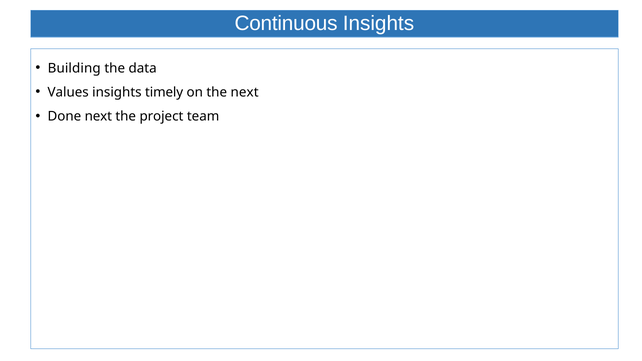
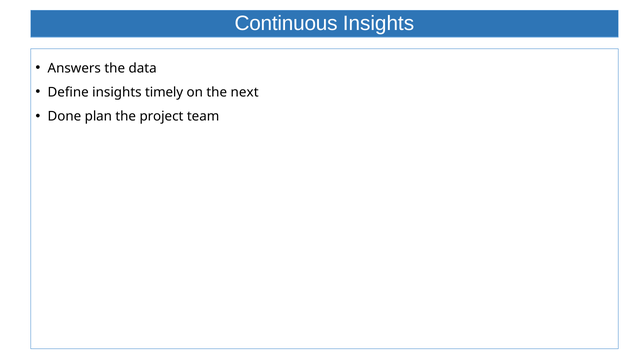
Building: Building -> Answers (74, 68)
Values: Values -> Define (68, 92)
Done next: next -> plan (98, 116)
